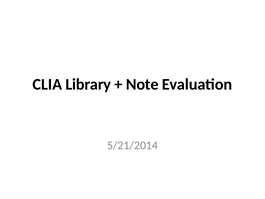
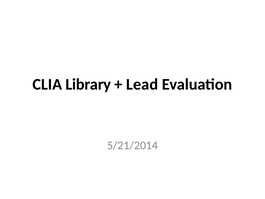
Note: Note -> Lead (142, 84)
